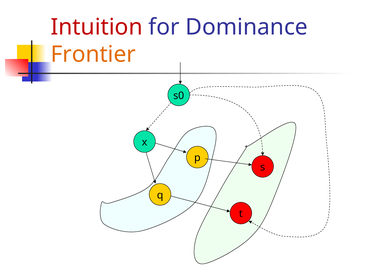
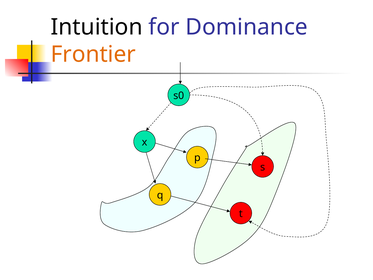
Intuition colour: red -> black (97, 27)
